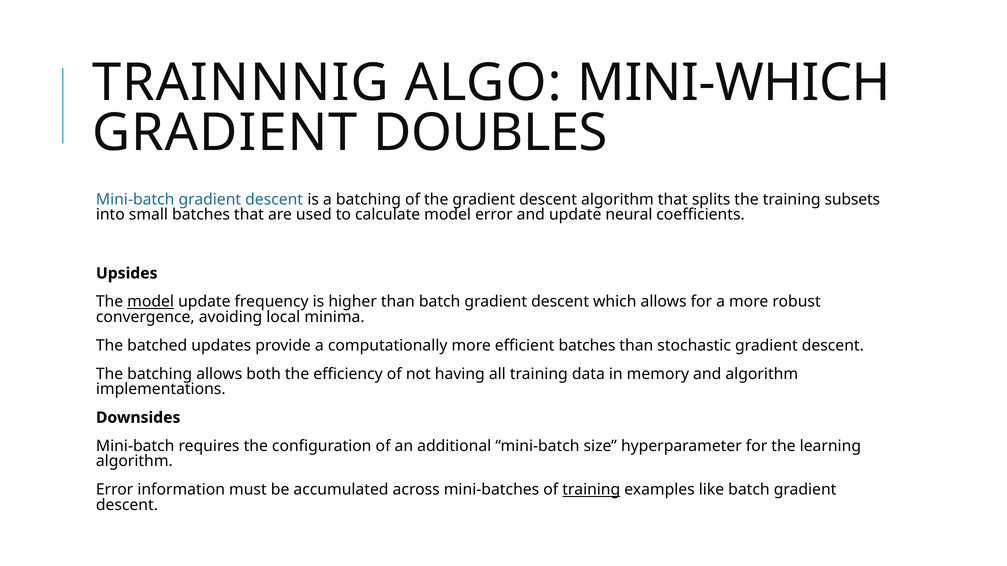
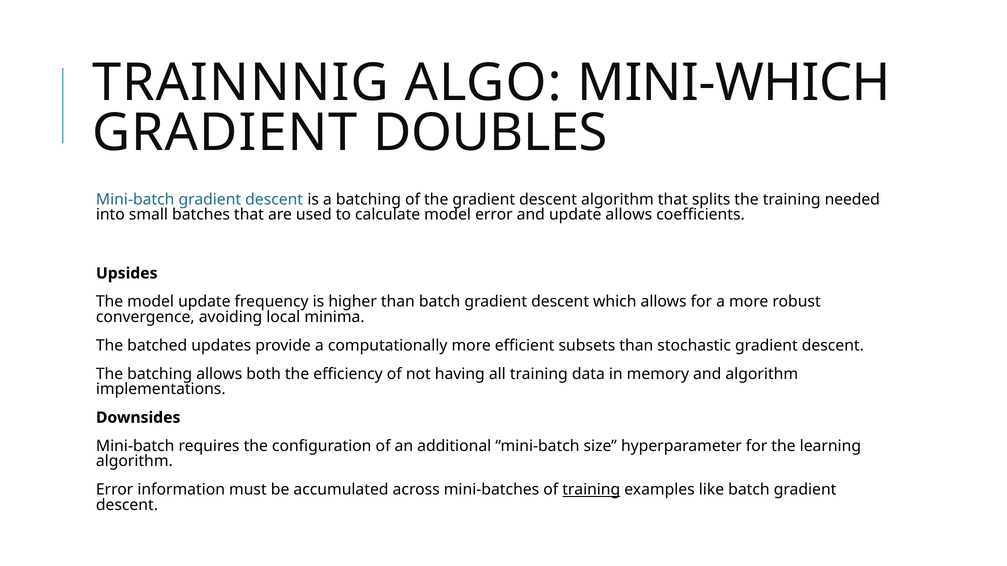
subsets: subsets -> needed (852, 200)
update neural: neural -> allows (629, 215)
model underline: present -> none (151, 302)
efficient batches: batches -> subsets (587, 346)
